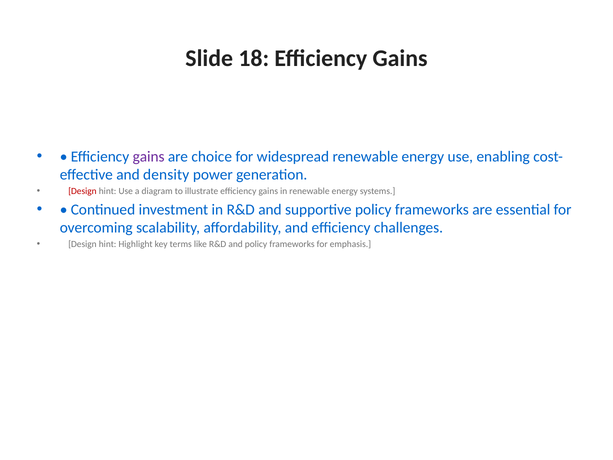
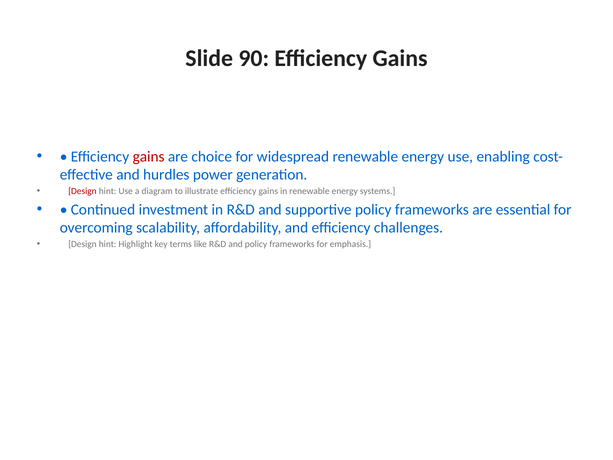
18: 18 -> 90 (254, 58)
gains colour: purple -> red (149, 156)
density: density -> hurdles (166, 175)
